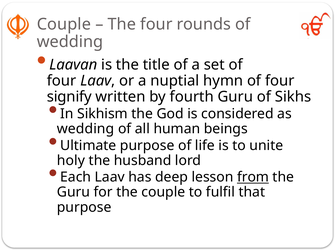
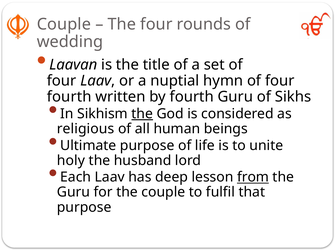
signify: signify -> fourth (69, 97)
the underline: none -> present (142, 114)
wedding: wedding -> religious (86, 129)
